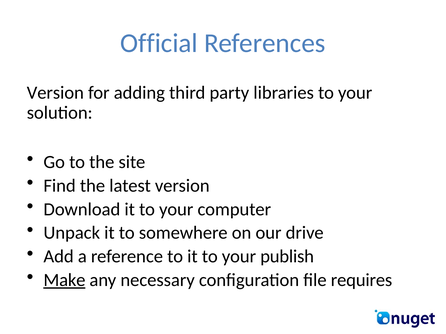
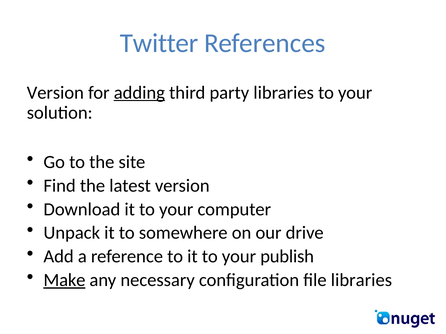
Official: Official -> Twitter (159, 43)
adding underline: none -> present (139, 93)
file requires: requires -> libraries (361, 280)
